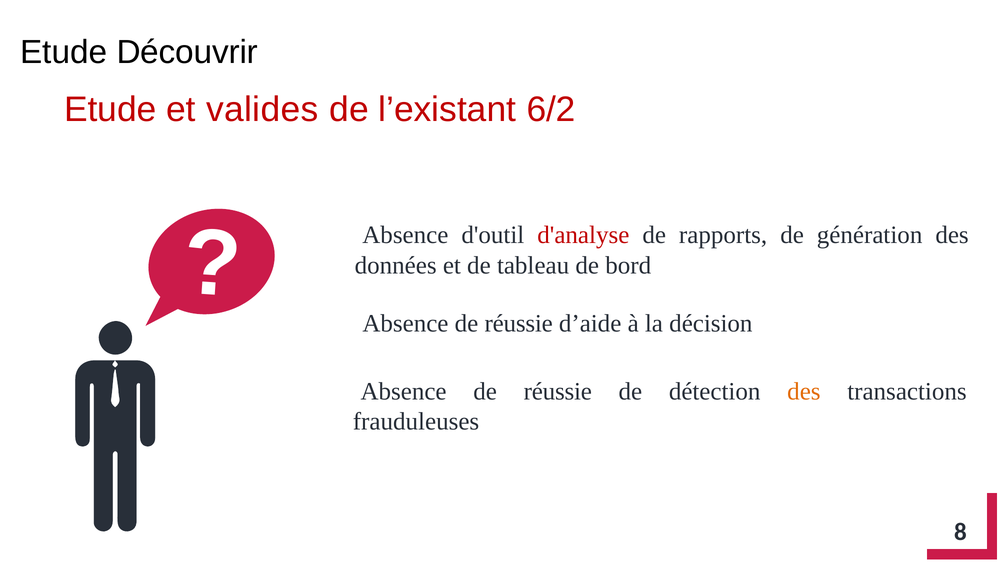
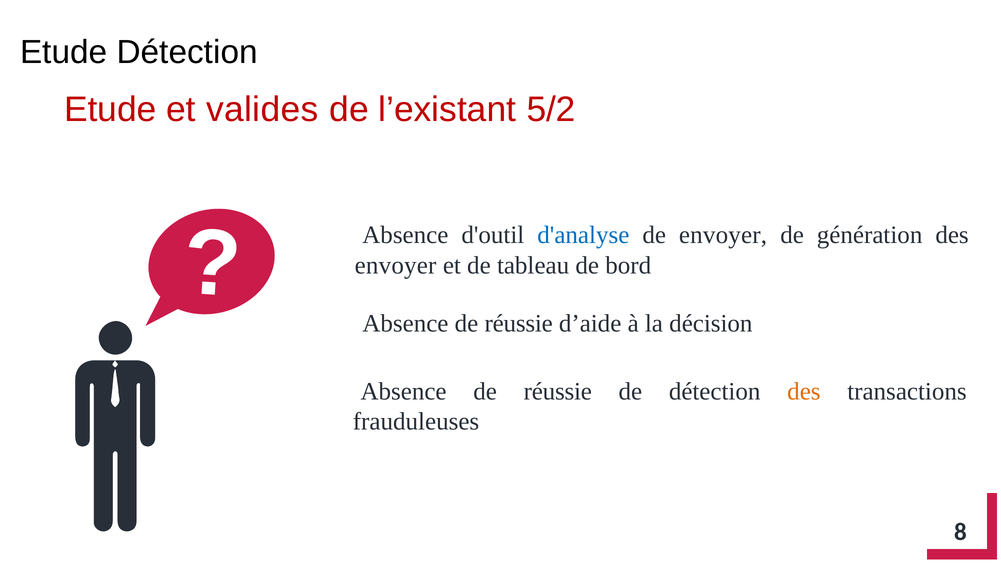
Etude Découvrir: Découvrir -> Détection (187, 52)
6/2: 6/2 -> 5/2 (551, 109)
d'analyse colour: red -> blue (583, 235)
de rapports: rapports -> envoyer (723, 235)
données: données -> envoyer (396, 265)
